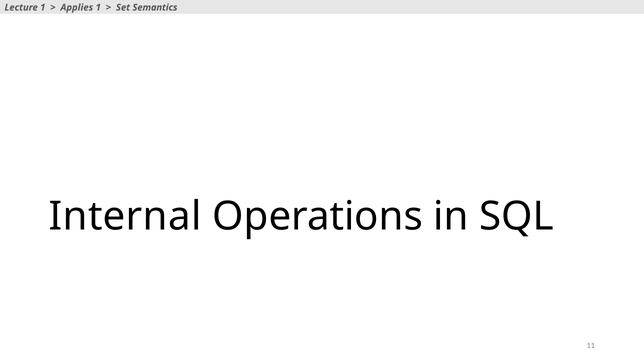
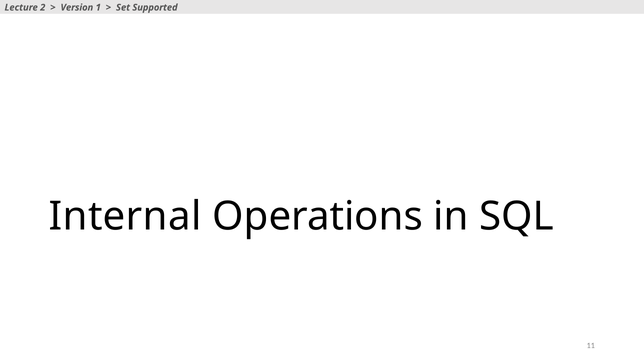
Lecture 1: 1 -> 2 (43, 7)
Applies: Applies -> Version (77, 7)
Semantics: Semantics -> Supported (155, 7)
